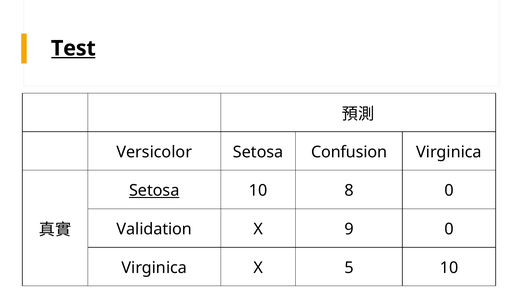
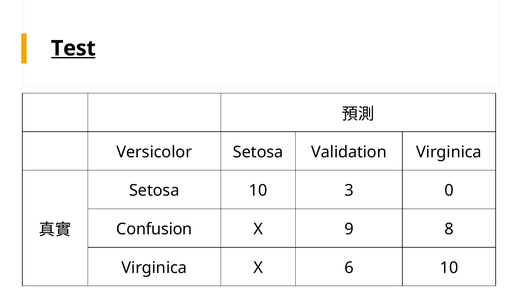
Confusion: Confusion -> Validation (349, 152)
Setosa underline: present -> none (154, 190)
8: 8 -> 3 (349, 190)
Validation: Validation -> Confusion (154, 229)
9 0: 0 -> 8 (449, 229)
5: 5 -> 6 (349, 267)
